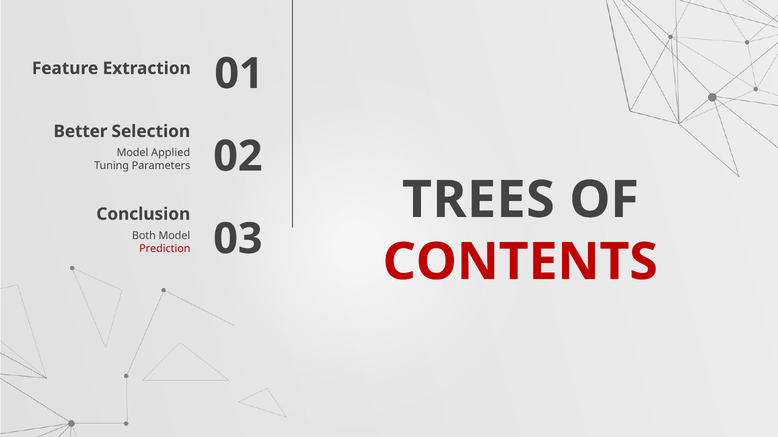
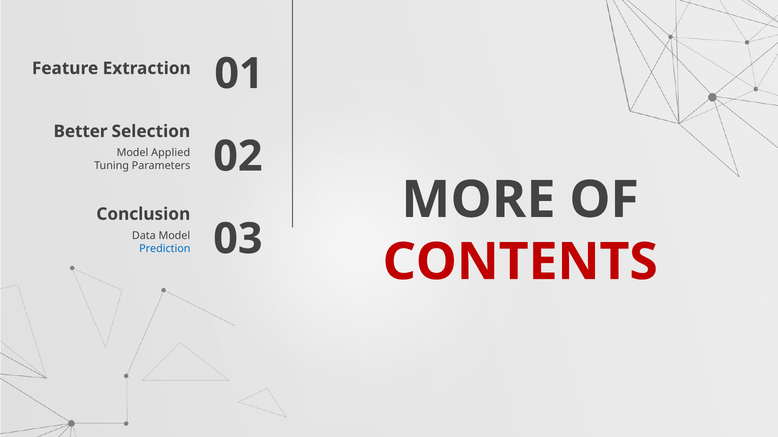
TREES: TREES -> MORE (478, 200)
Both: Both -> Data (144, 236)
Prediction colour: red -> blue (165, 249)
